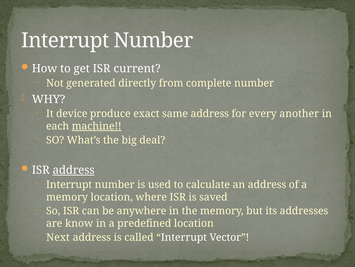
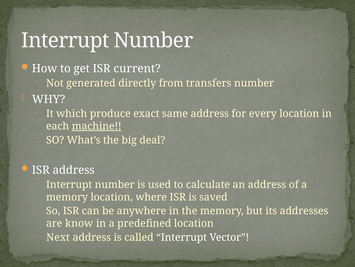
complete: complete -> transfers (209, 83)
device: device -> which (72, 113)
every another: another -> location (299, 113)
address underline: present -> none (74, 170)
